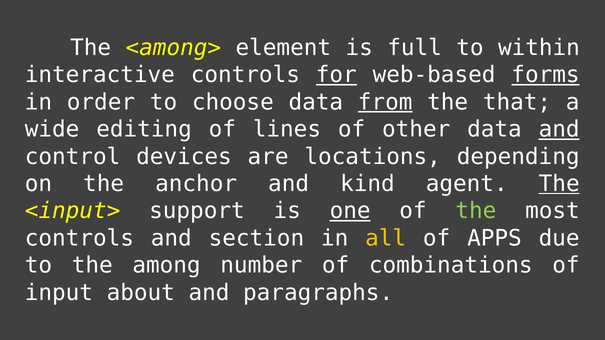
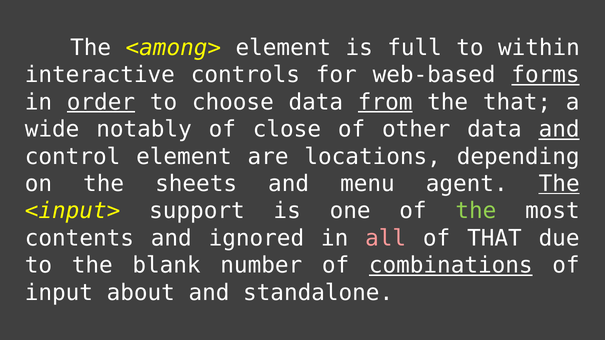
for underline: present -> none (336, 75)
order underline: none -> present (101, 102)
editing: editing -> notably (144, 129)
lines: lines -> close (287, 129)
control devices: devices -> element (184, 157)
anchor: anchor -> sheets (196, 184)
kind: kind -> menu (367, 184)
one underline: present -> none (350, 211)
controls: controls -> contents (79, 238)
section: section -> ignored (256, 238)
all colour: yellow -> pink (386, 238)
of APPS: APPS -> THAT (494, 238)
among: among -> blank (167, 266)
combinations underline: none -> present (451, 266)
paragraphs: paragraphs -> standalone (318, 293)
